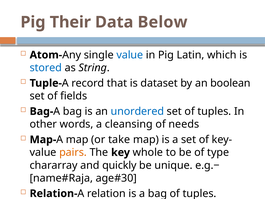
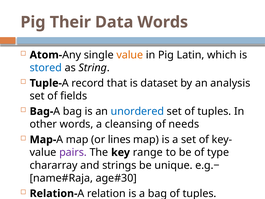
Data Below: Below -> Words (163, 22)
value colour: blue -> orange (130, 55)
boolean: boolean -> analysis (230, 83)
take: take -> lines (119, 139)
pairs colour: orange -> purple (73, 152)
whole: whole -> range (148, 152)
quickly: quickly -> strings (119, 165)
